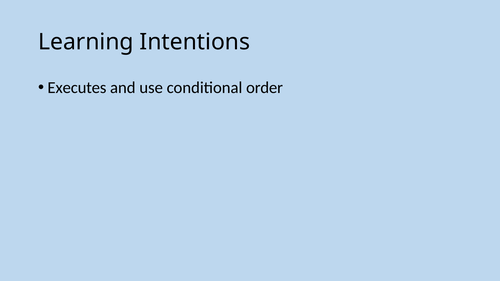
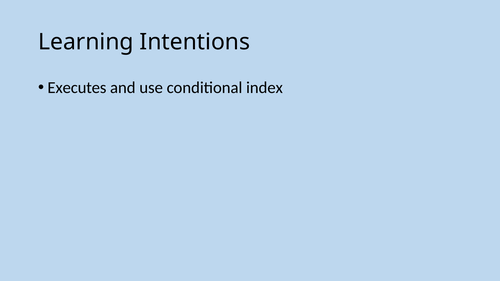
order: order -> index (264, 88)
